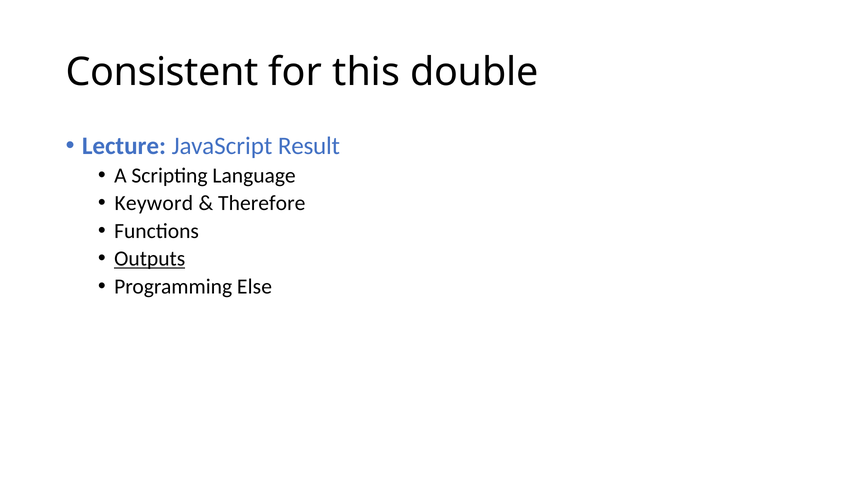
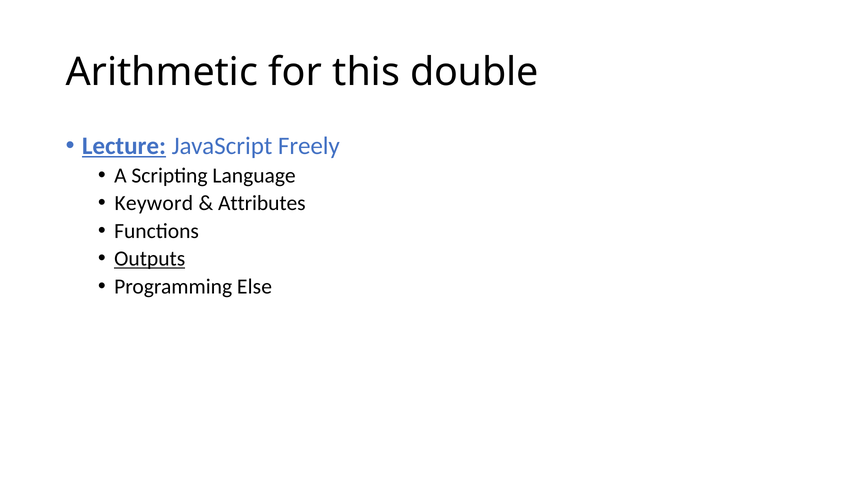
Consistent: Consistent -> Arithmetic (162, 72)
Lecture underline: none -> present (124, 146)
Result: Result -> Freely (309, 146)
Therefore: Therefore -> Attributes (262, 203)
